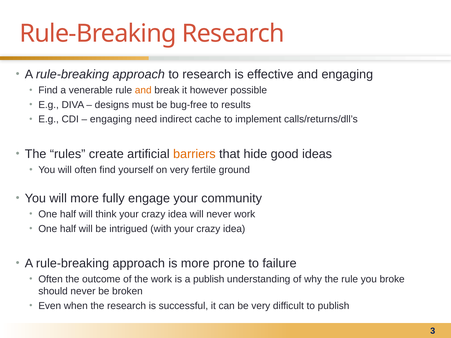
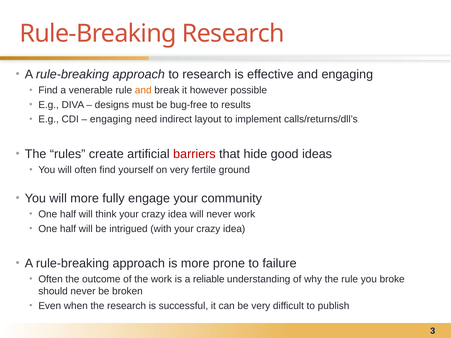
cache: cache -> layout (208, 119)
barriers colour: orange -> red (194, 154)
a publish: publish -> reliable (209, 280)
